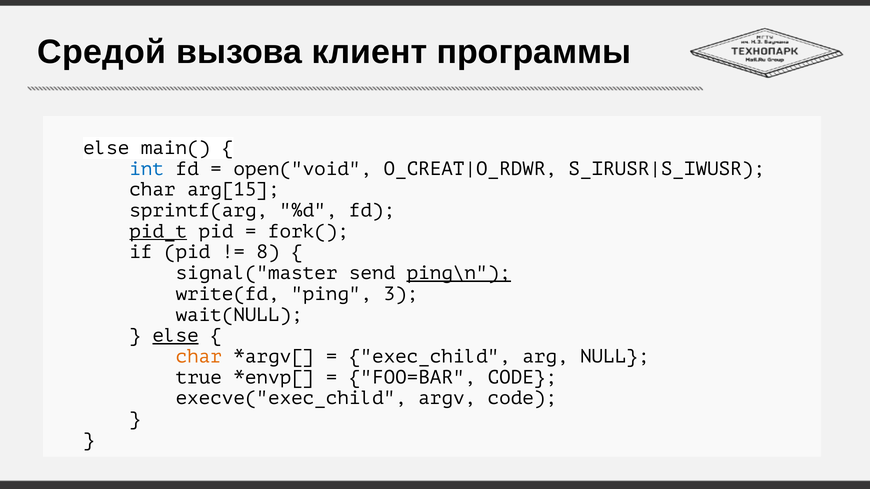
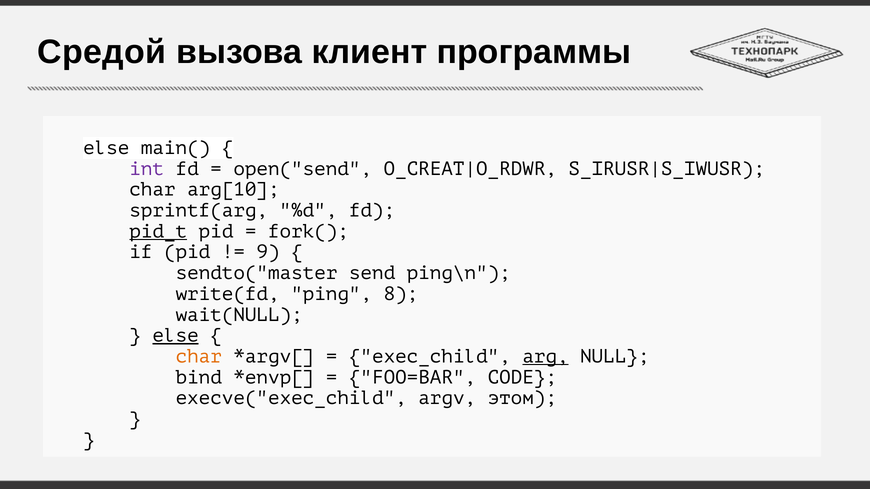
int colour: blue -> purple (147, 169)
open("void: open("void -> open("send (303, 169)
arg[15: arg[15 -> arg[10 (233, 190)
8: 8 -> 9 (268, 252)
signal("master: signal("master -> sendto("master (257, 273)
ping\n underline: present -> none (459, 273)
3: 3 -> 8 (401, 294)
arg underline: none -> present (545, 357)
true: true -> bind (199, 377)
argv code: code -> этом (522, 398)
